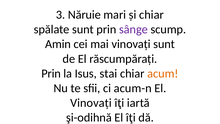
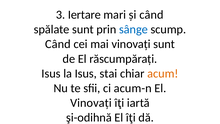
Năruie: Năruie -> Iertare (84, 15)
și chiar: chiar -> când (151, 15)
sânge colour: purple -> blue (133, 29)
Amin: Amin -> Când (58, 44)
Prin: Prin -> Isus (51, 73)
